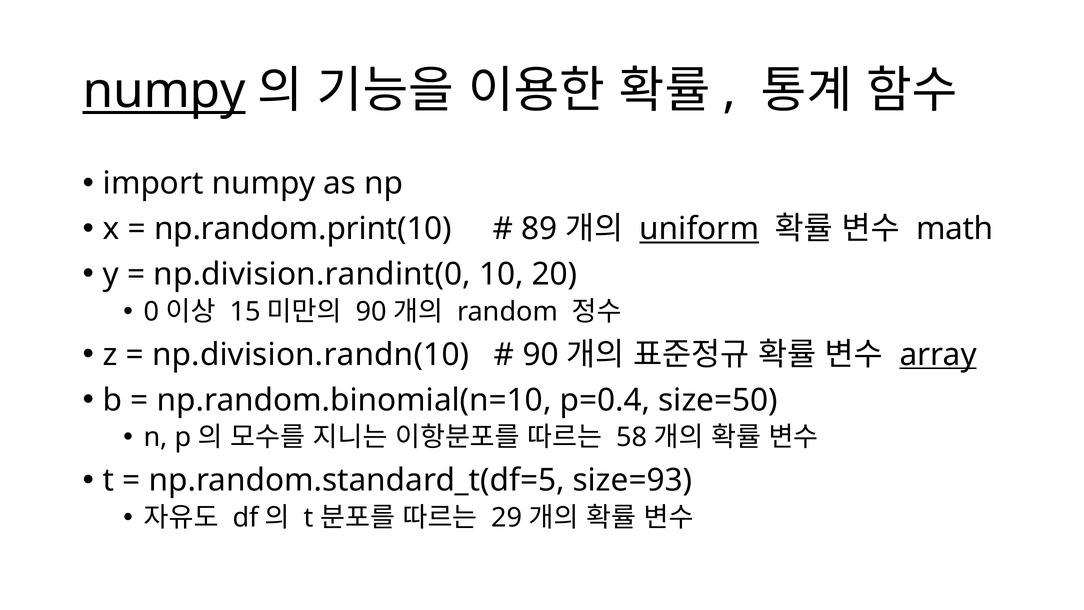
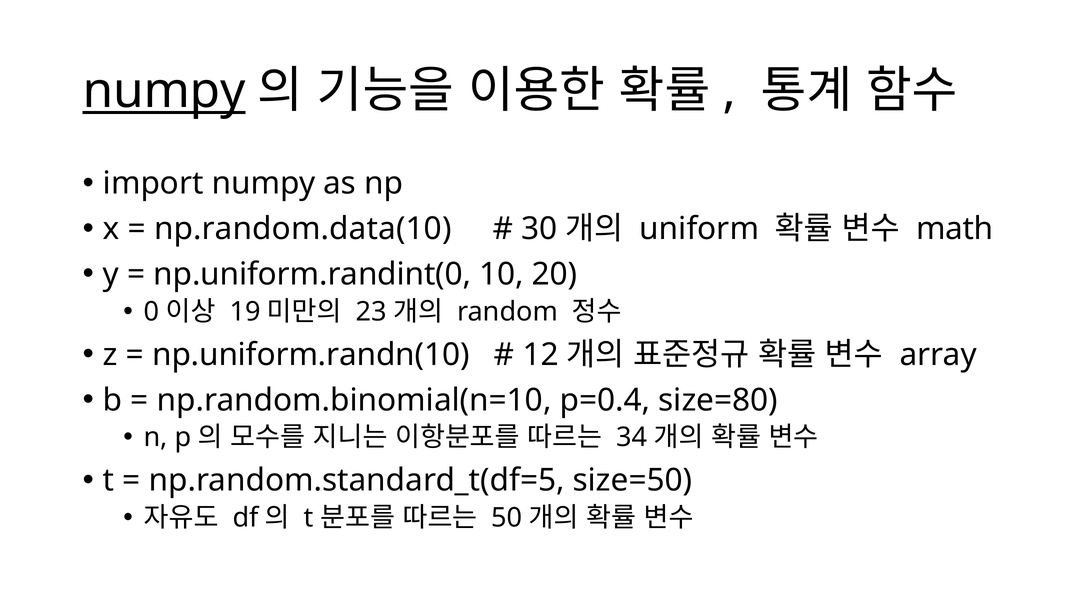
np.random.print(10: np.random.print(10 -> np.random.data(10 (303, 229)
89: 89 -> 30 (539, 229)
uniform underline: present -> none (699, 229)
np.division.randint(0: np.division.randint(0 -> np.uniform.randint(0 (312, 274)
15: 15 -> 19 (245, 312)
90: 90 -> 23 (371, 312)
np.division.randn(10: np.division.randn(10 -> np.uniform.randn(10 (311, 355)
90: 90 -> 12 (541, 355)
array underline: present -> none (938, 355)
size=50: size=50 -> size=80 (718, 400)
58: 58 -> 34 (632, 437)
size=93: size=93 -> size=50 (633, 480)
29: 29 -> 50 (507, 518)
